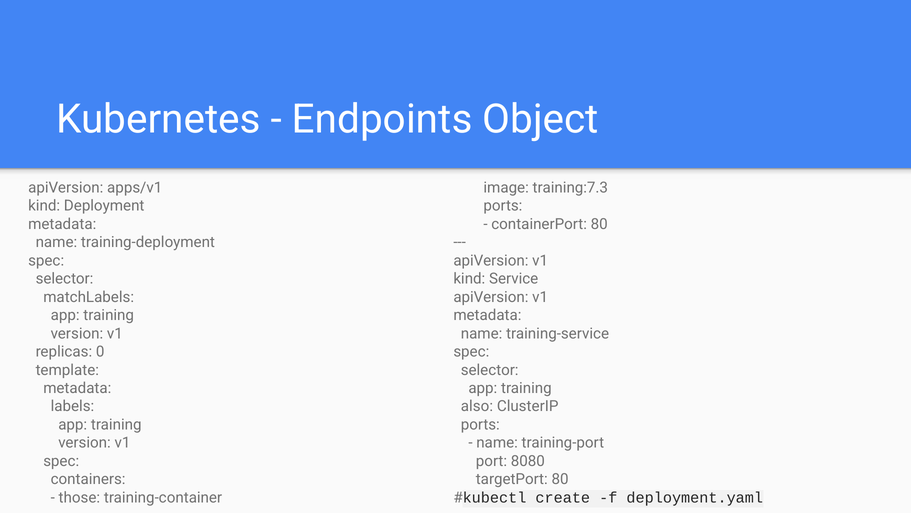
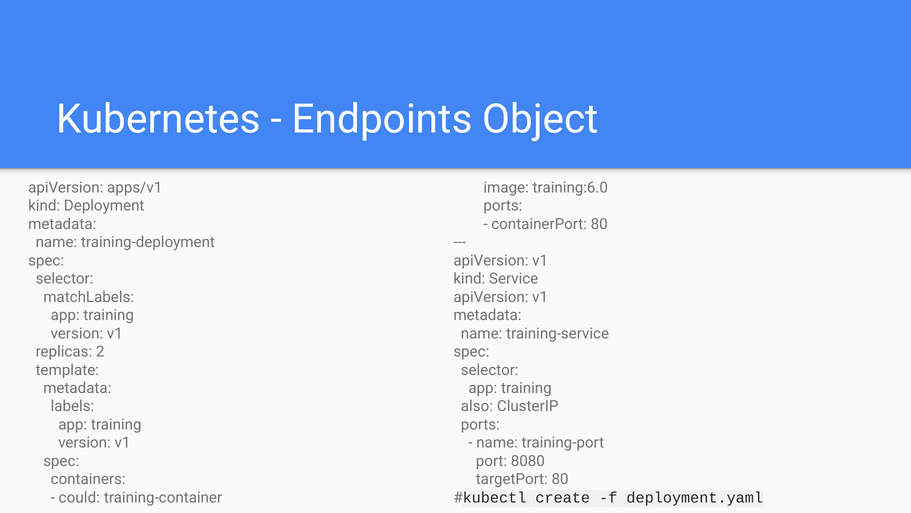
training:7.3: training:7.3 -> training:6.0 (570, 187)
0: 0 -> 2 (100, 351)
those: those -> could (79, 497)
